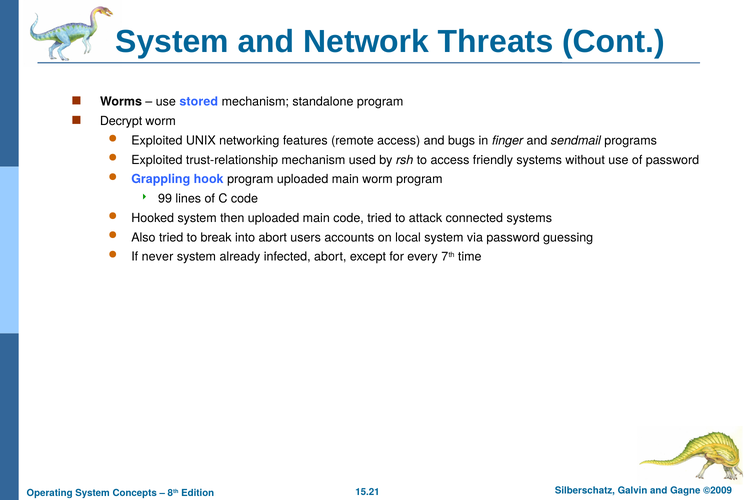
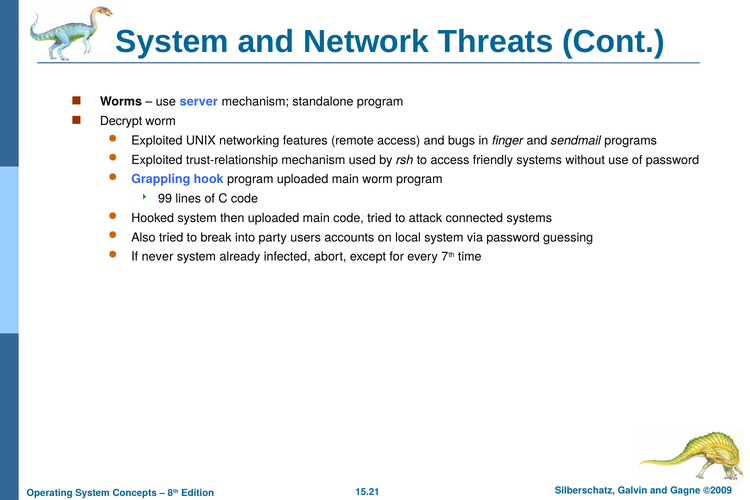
stored: stored -> server (199, 102)
into abort: abort -> party (273, 237)
